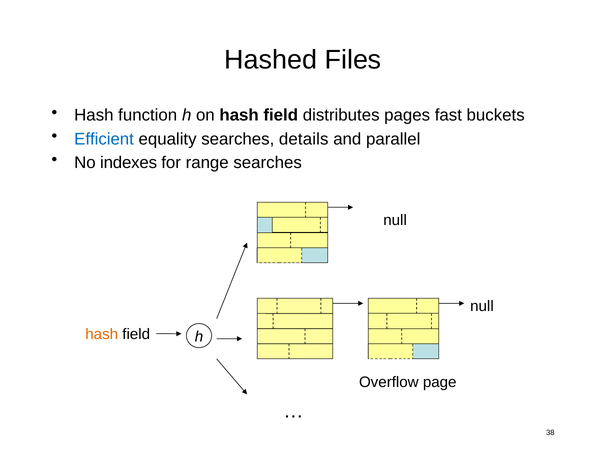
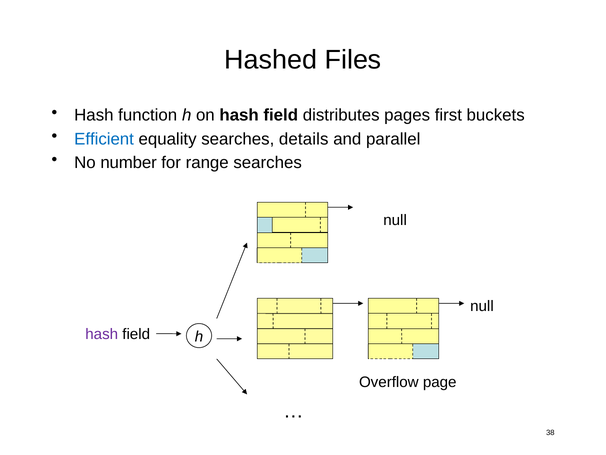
fast: fast -> first (448, 115)
indexes: indexes -> number (129, 162)
hash colour: orange -> purple (102, 334)
